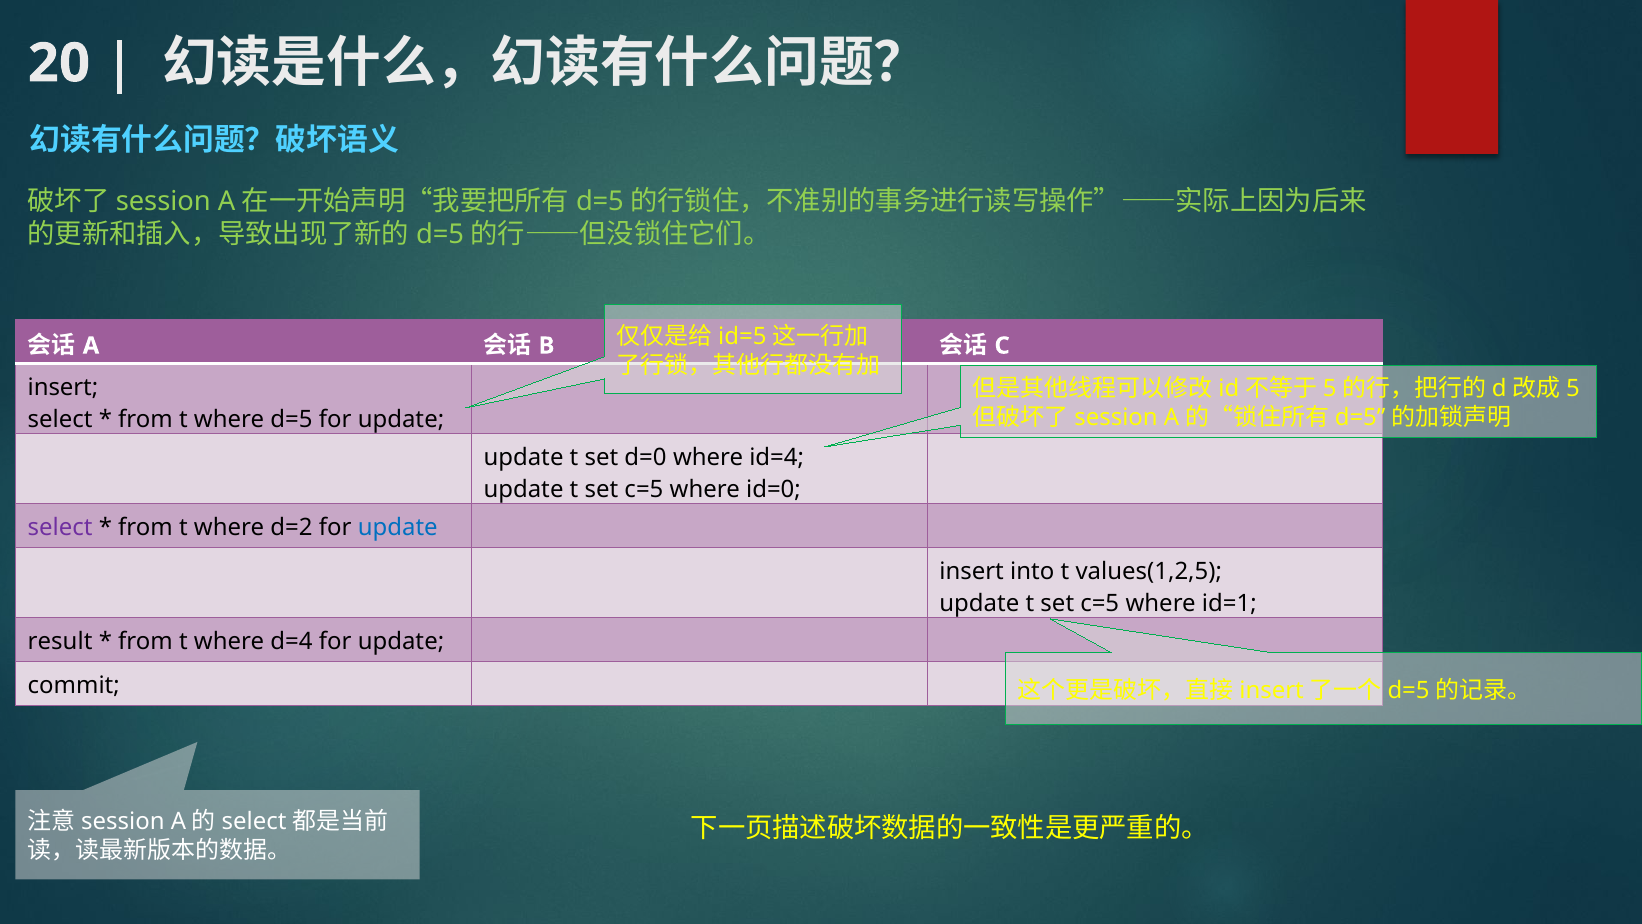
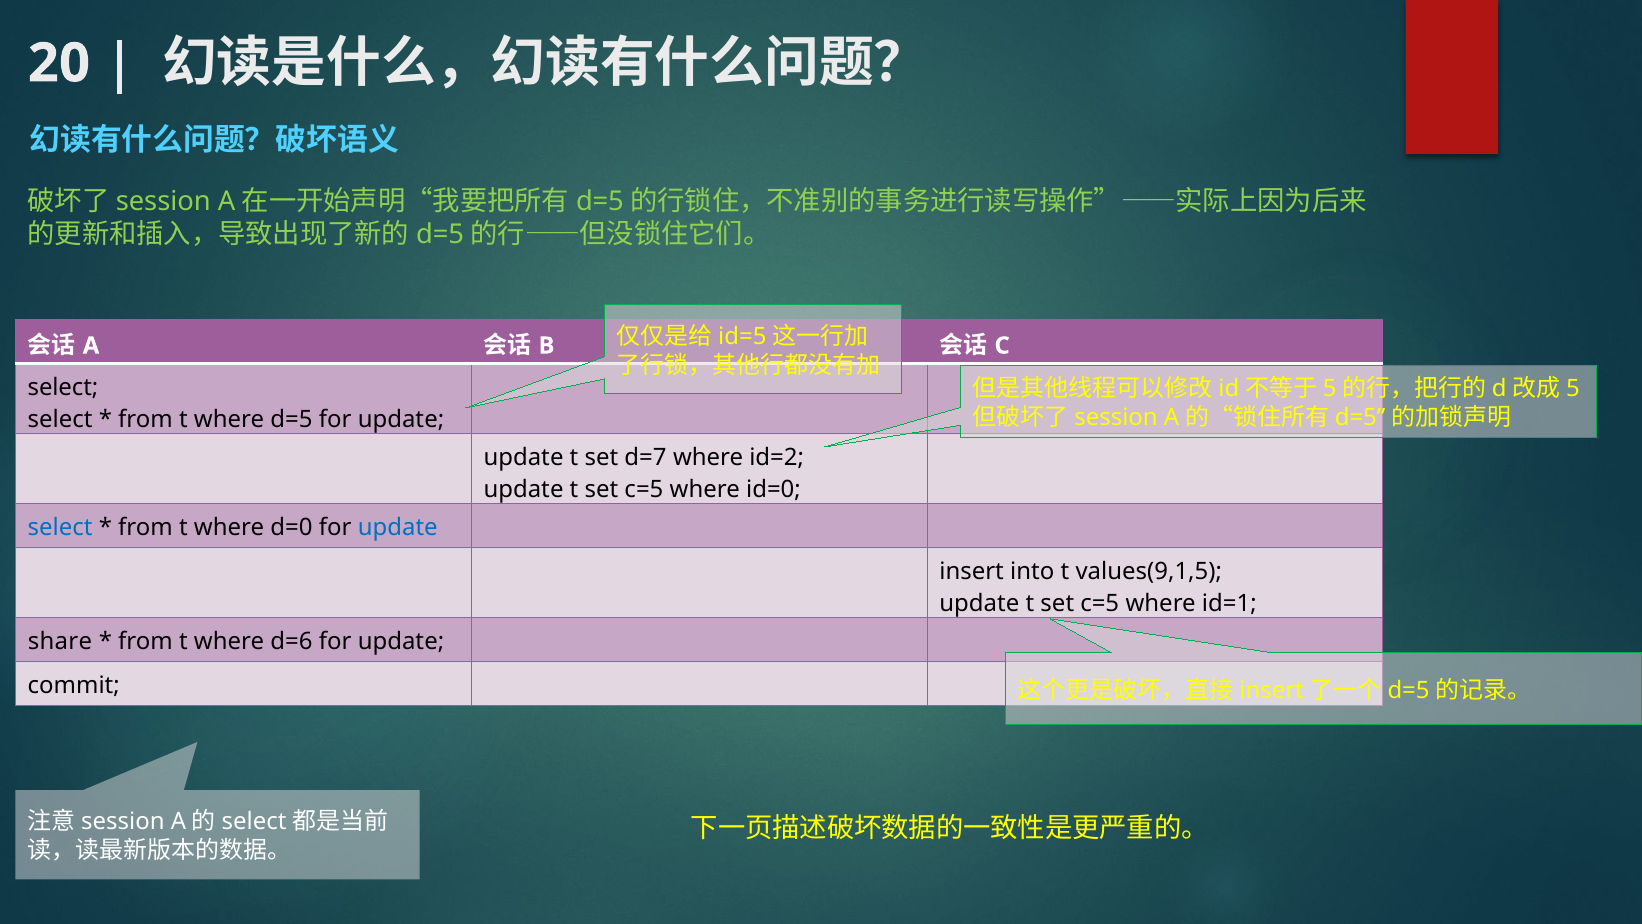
insert: insert -> select (63, 387)
d=0: d=0 -> d=7 (646, 457)
id=4: id=4 -> id=2 (777, 457)
select colour: purple -> blue (60, 527)
d=2: d=2 -> d=0 (291, 527)
values(1,2,5: values(1,2,5 -> values(9,1,5 (1149, 571)
result: result -> share (60, 641)
d=4: d=4 -> d=6 (291, 641)
